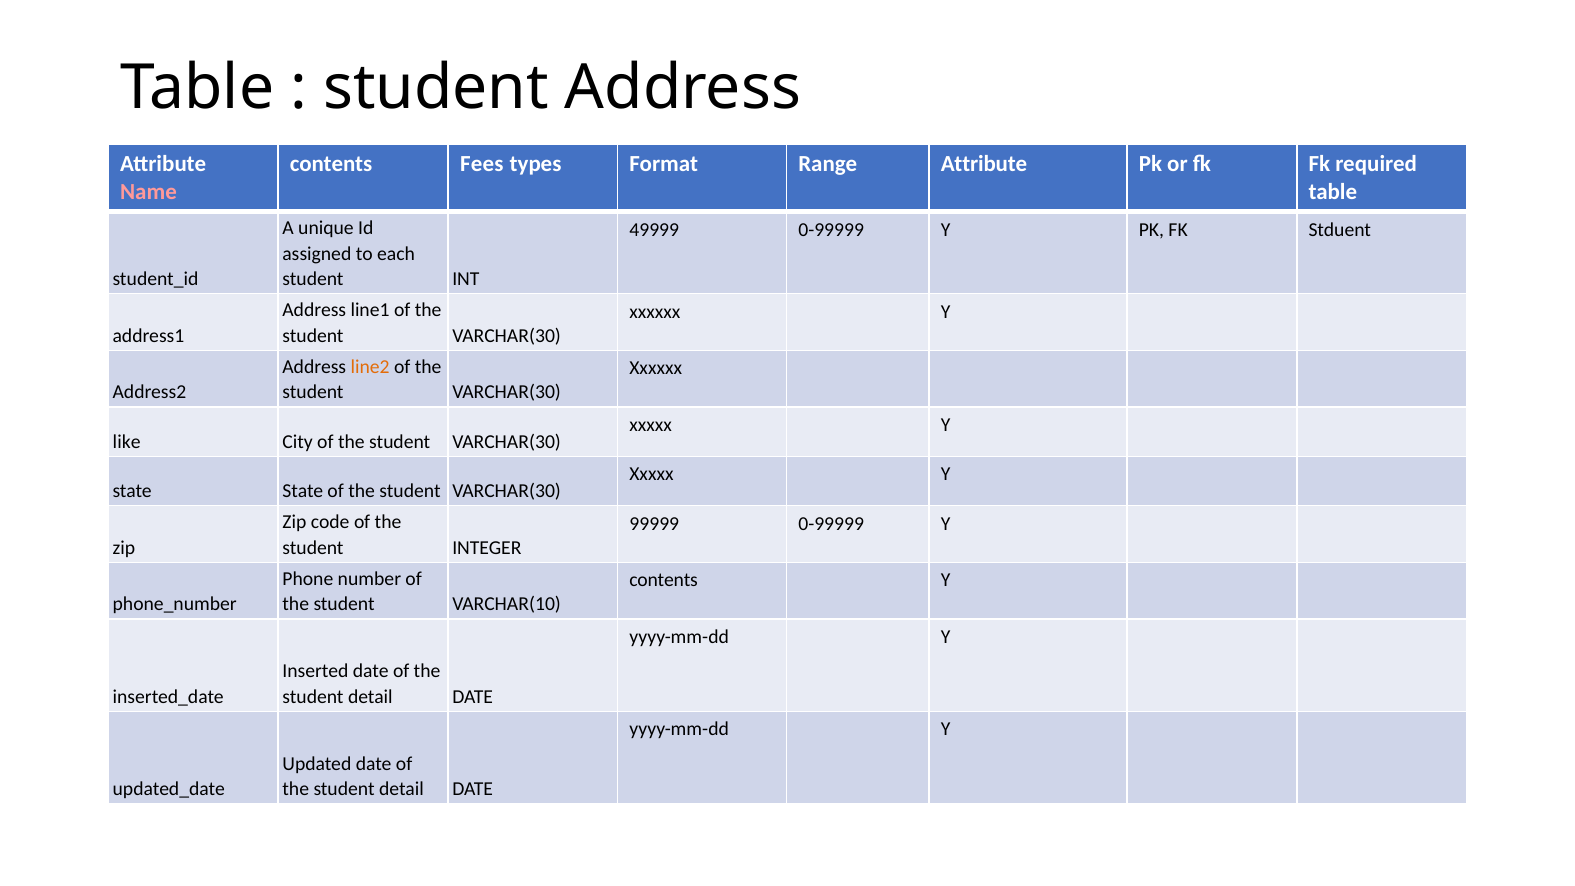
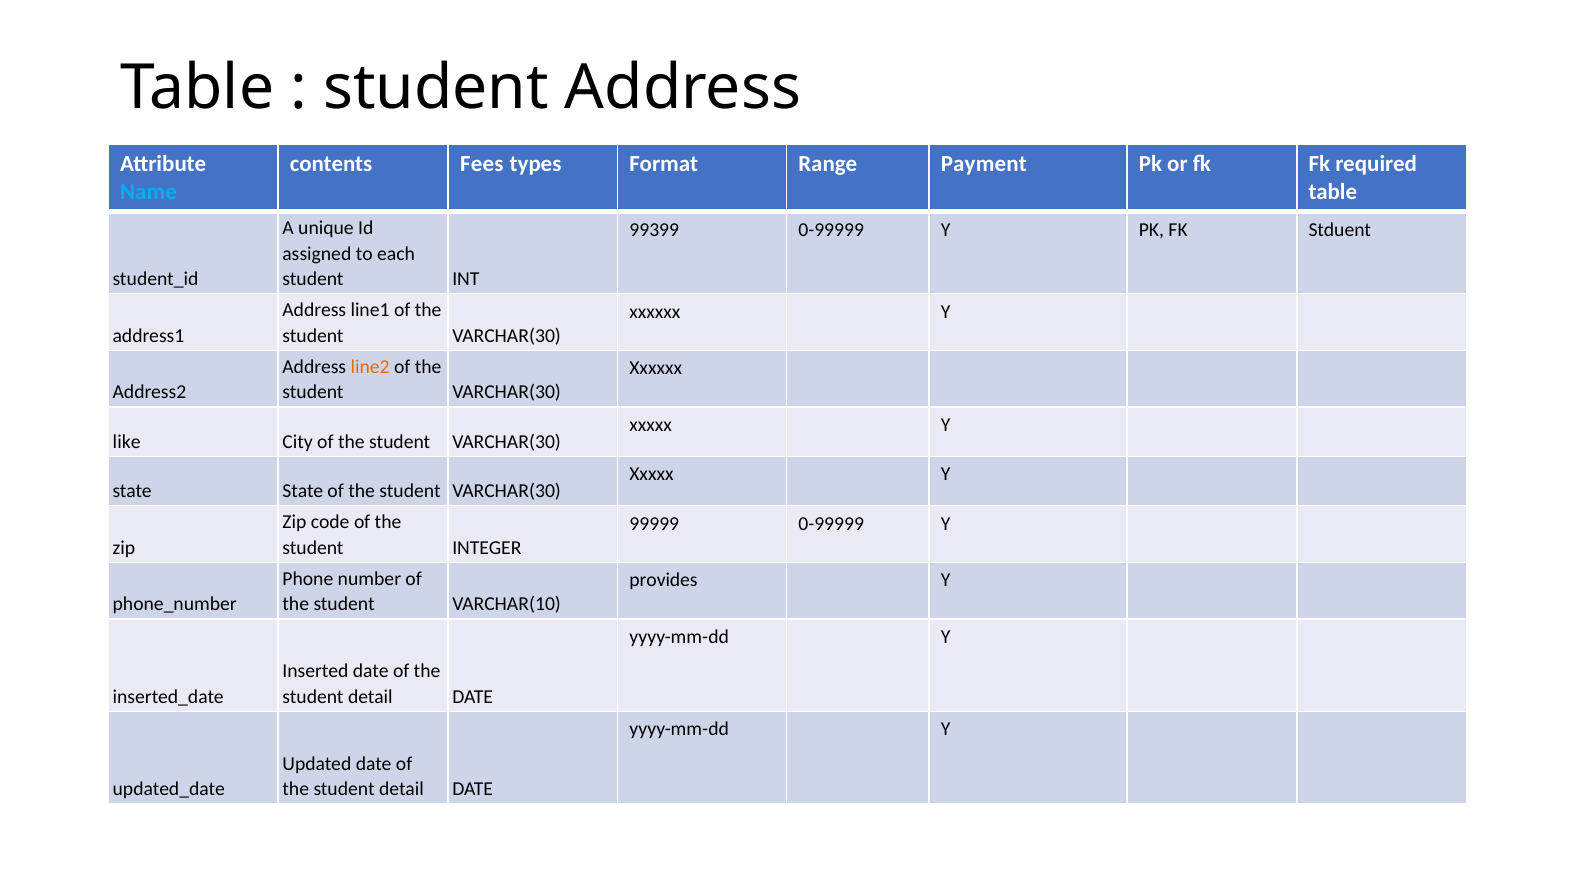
Range Attribute: Attribute -> Payment (984, 164)
Name colour: pink -> light blue (148, 192)
49999: 49999 -> 99399 (654, 230)
contents: contents -> provides (664, 580)
